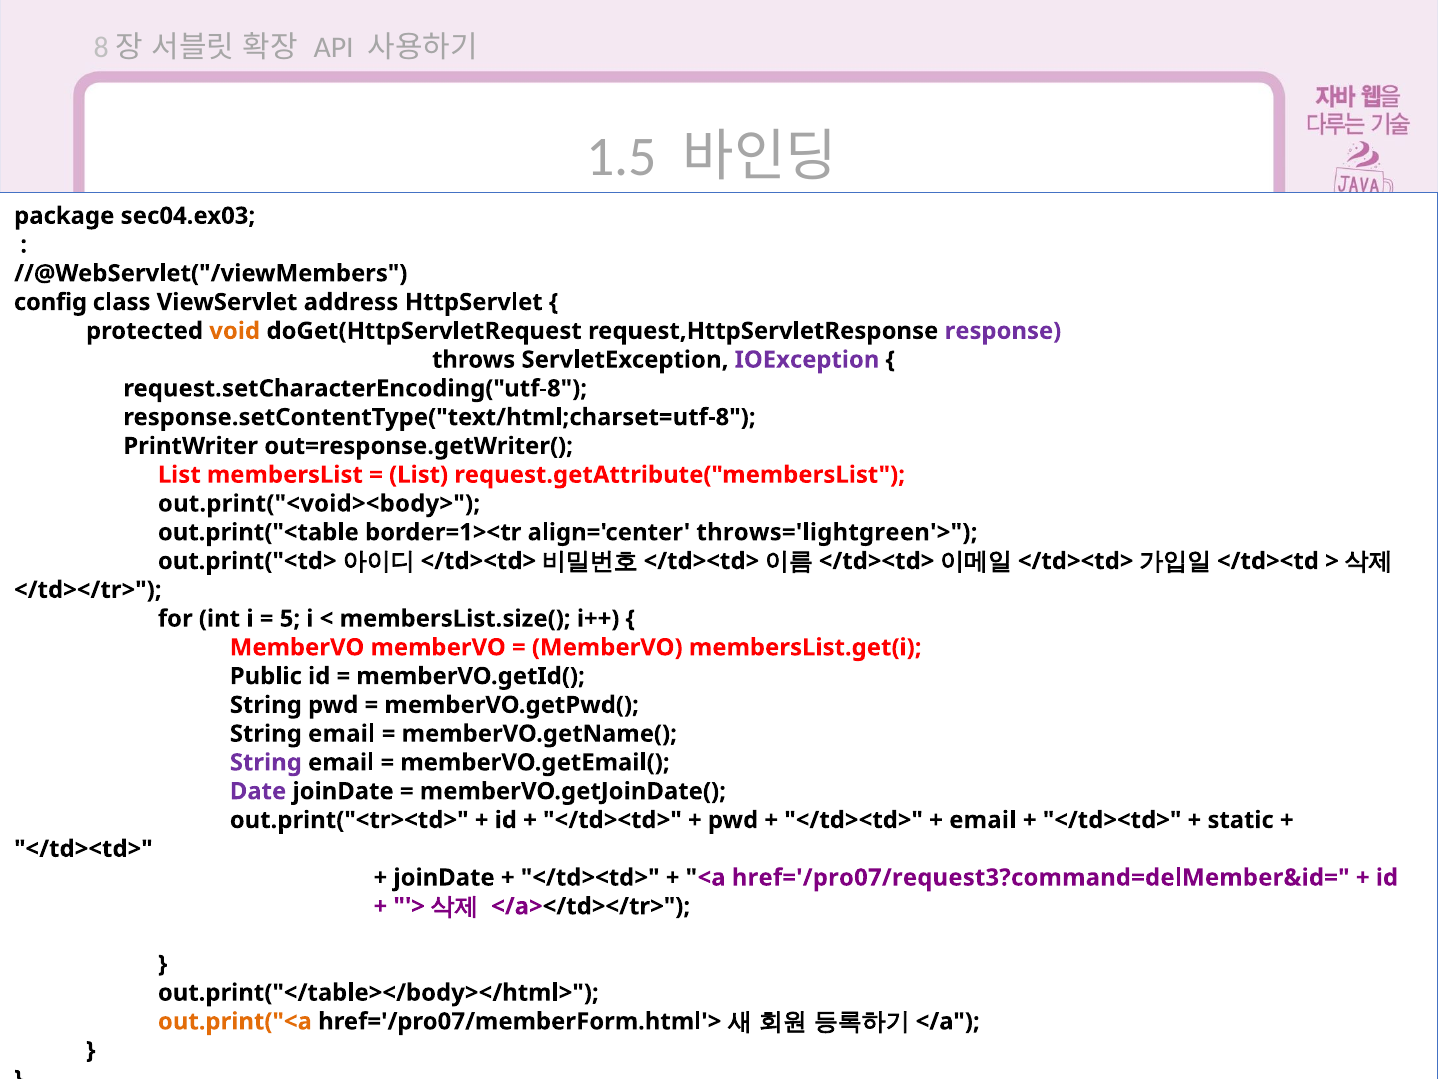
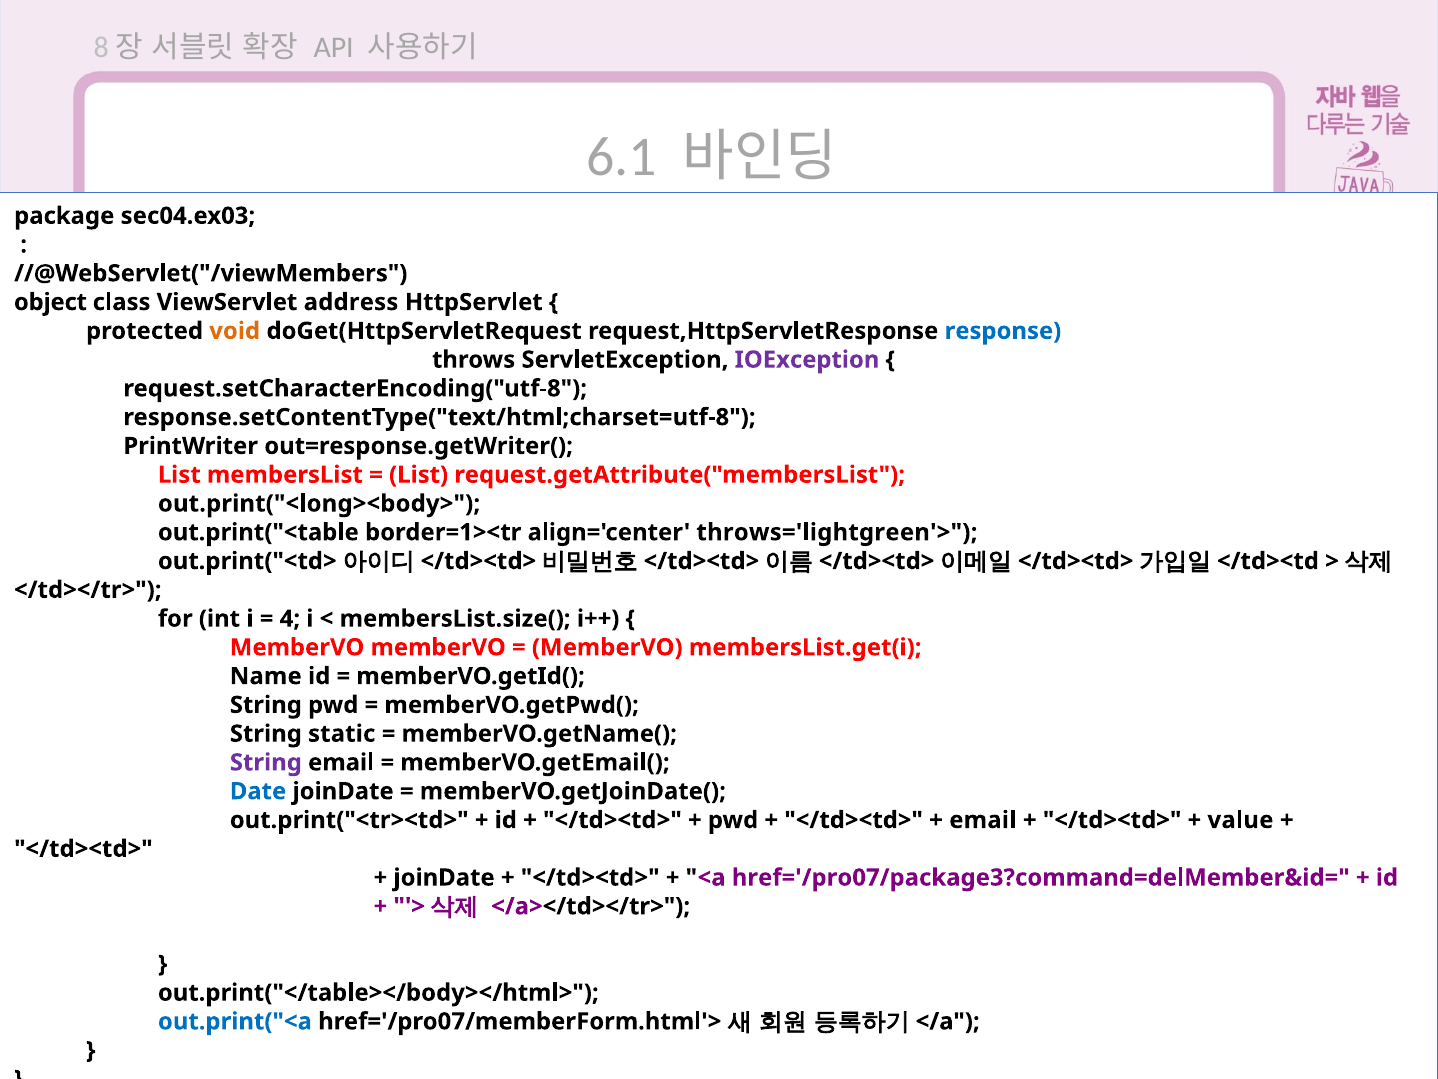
1.5: 1.5 -> 6.1 (621, 157)
config: config -> object (50, 302)
response colour: purple -> blue (1003, 331)
out.print("<void><body>: out.print("<void><body> -> out.print("<long><body> (319, 503)
5: 5 -> 4 (290, 618)
Public: Public -> Name (266, 676)
email: email -> static (342, 733)
Date colour: purple -> blue (258, 791)
static: static -> value (1240, 820)
href='/pro07/request3?command=delMember&id=: href='/pro07/request3?command=delMember&id= -> href='/pro07/package3?command=delMember&id= (1041, 877)
out.print("<a colour: orange -> blue (235, 1021)
